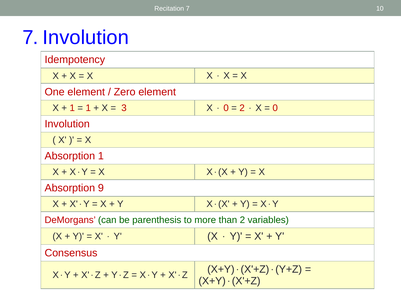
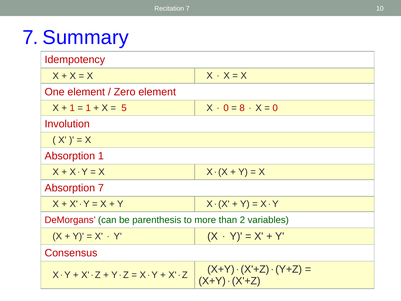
7 Involution: Involution -> Summary (86, 37)
3: 3 -> 5 (124, 108)
2: 2 -> 8 (242, 108)
Absorption 9: 9 -> 7 (101, 188)
